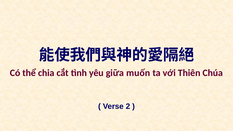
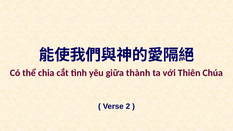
muốn: muốn -> thành (138, 73)
